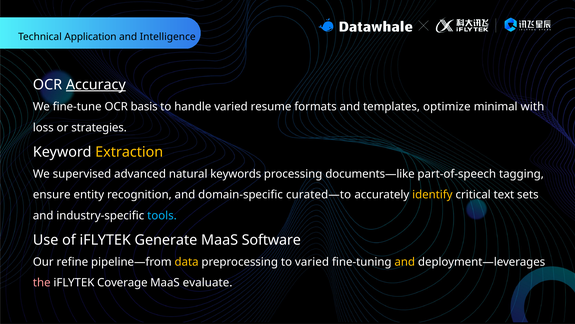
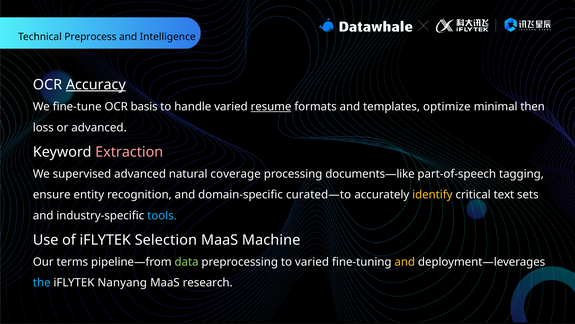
Application: Application -> Preprocess (90, 37)
resume underline: none -> present (271, 107)
with: with -> then (533, 107)
or strategies: strategies -> advanced (99, 127)
Extraction colour: yellow -> pink (129, 152)
keywords: keywords -> coverage (236, 174)
Generate: Generate -> Selection (166, 240)
Software: Software -> Machine (271, 240)
refine: refine -> terms (72, 262)
data colour: yellow -> light green (187, 262)
the colour: pink -> light blue (42, 282)
Coverage: Coverage -> Nanyang (122, 282)
evaluate: evaluate -> research (208, 282)
